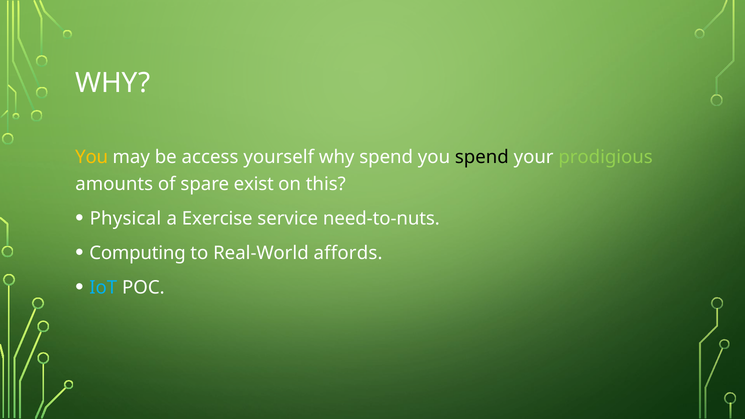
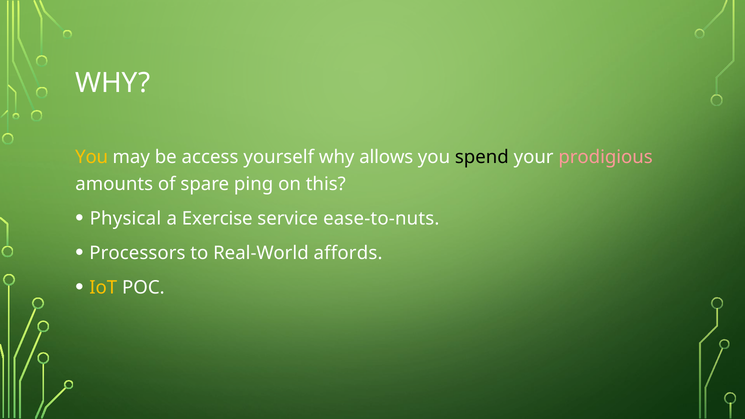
why spend: spend -> allows (386, 157)
prodigious colour: light green -> pink (606, 157)
exist: exist -> ping (254, 184)
need-to-nuts: need-to-nuts -> ease-to-nuts (381, 219)
Computing: Computing -> Processors (137, 253)
IoT colour: light blue -> yellow (103, 288)
